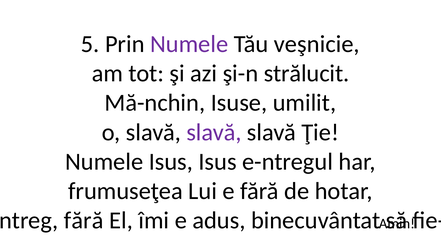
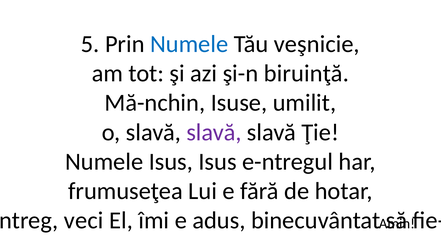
Numele colour: purple -> blue (189, 44)
strălucit: strălucit -> biruinţă (306, 74)
fără: fără -> veci (84, 221)
